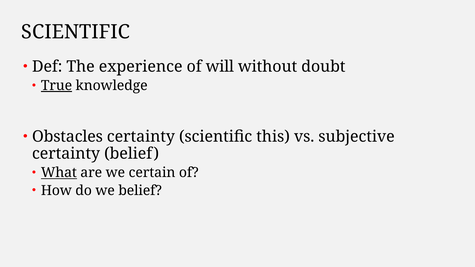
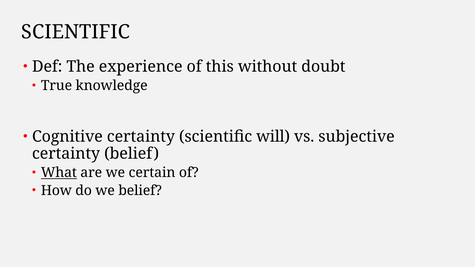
will: will -> this (220, 67)
True underline: present -> none (57, 86)
Obstacles: Obstacles -> Cognitive (67, 137)
this: this -> will (273, 137)
